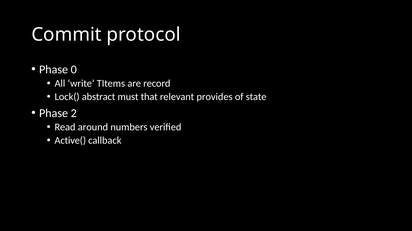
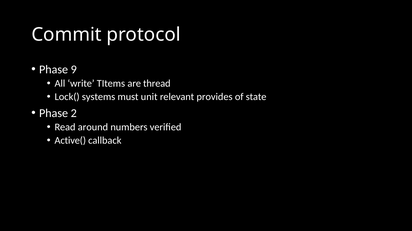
0: 0 -> 9 (74, 70)
record: record -> thread (157, 84)
abstract: abstract -> systems (99, 97)
that: that -> unit (149, 97)
